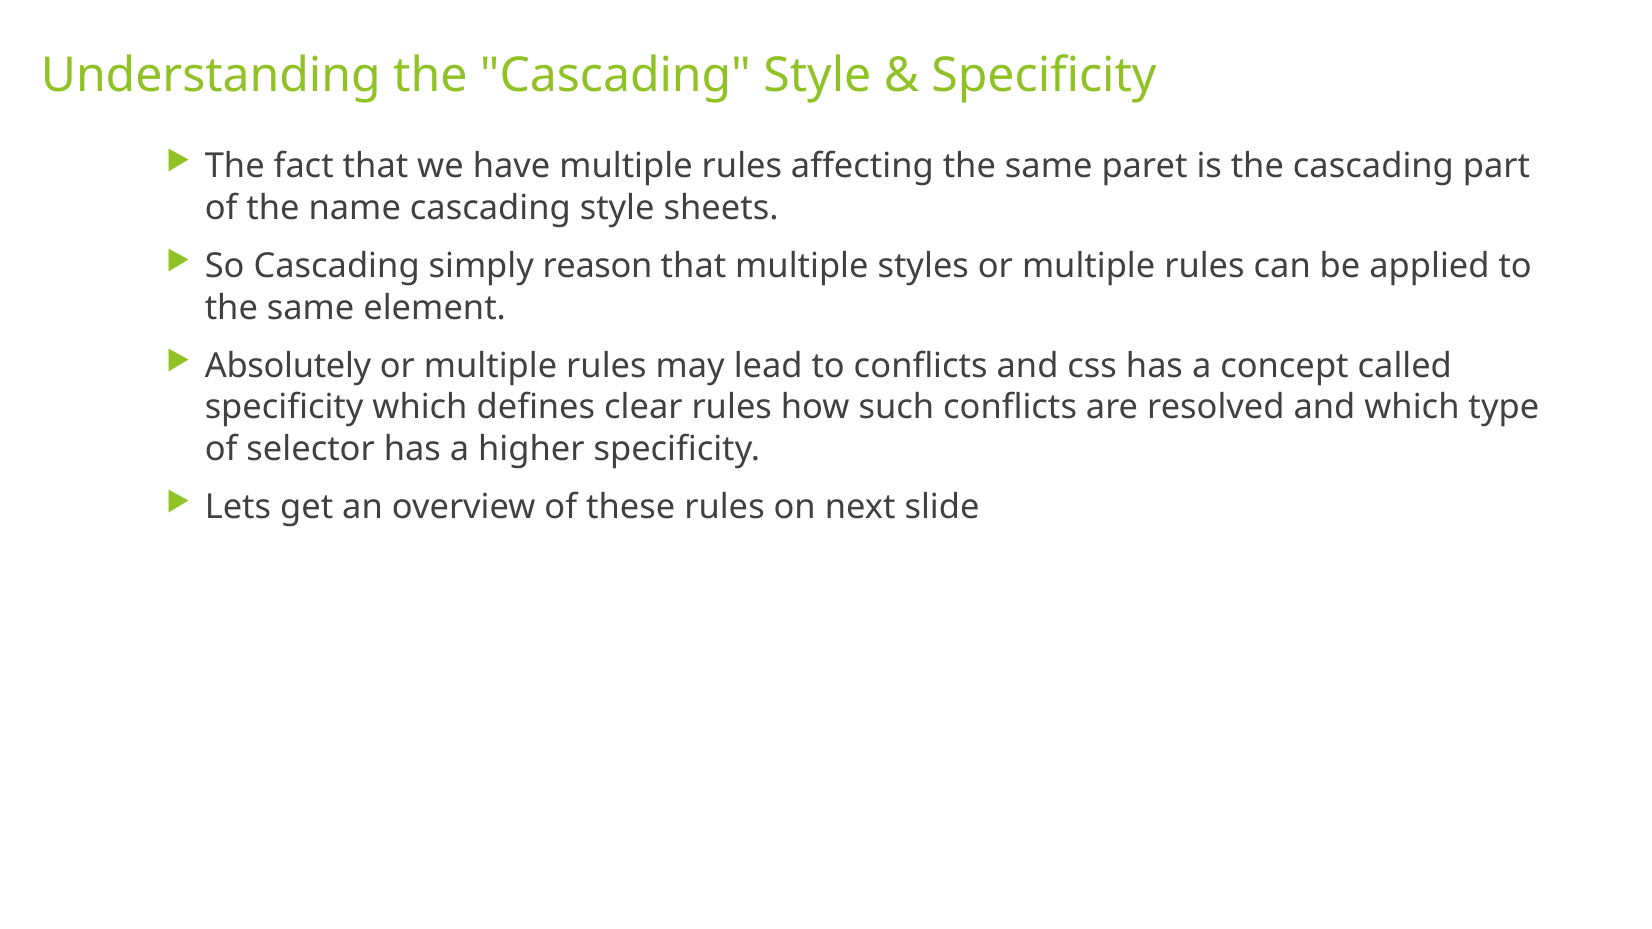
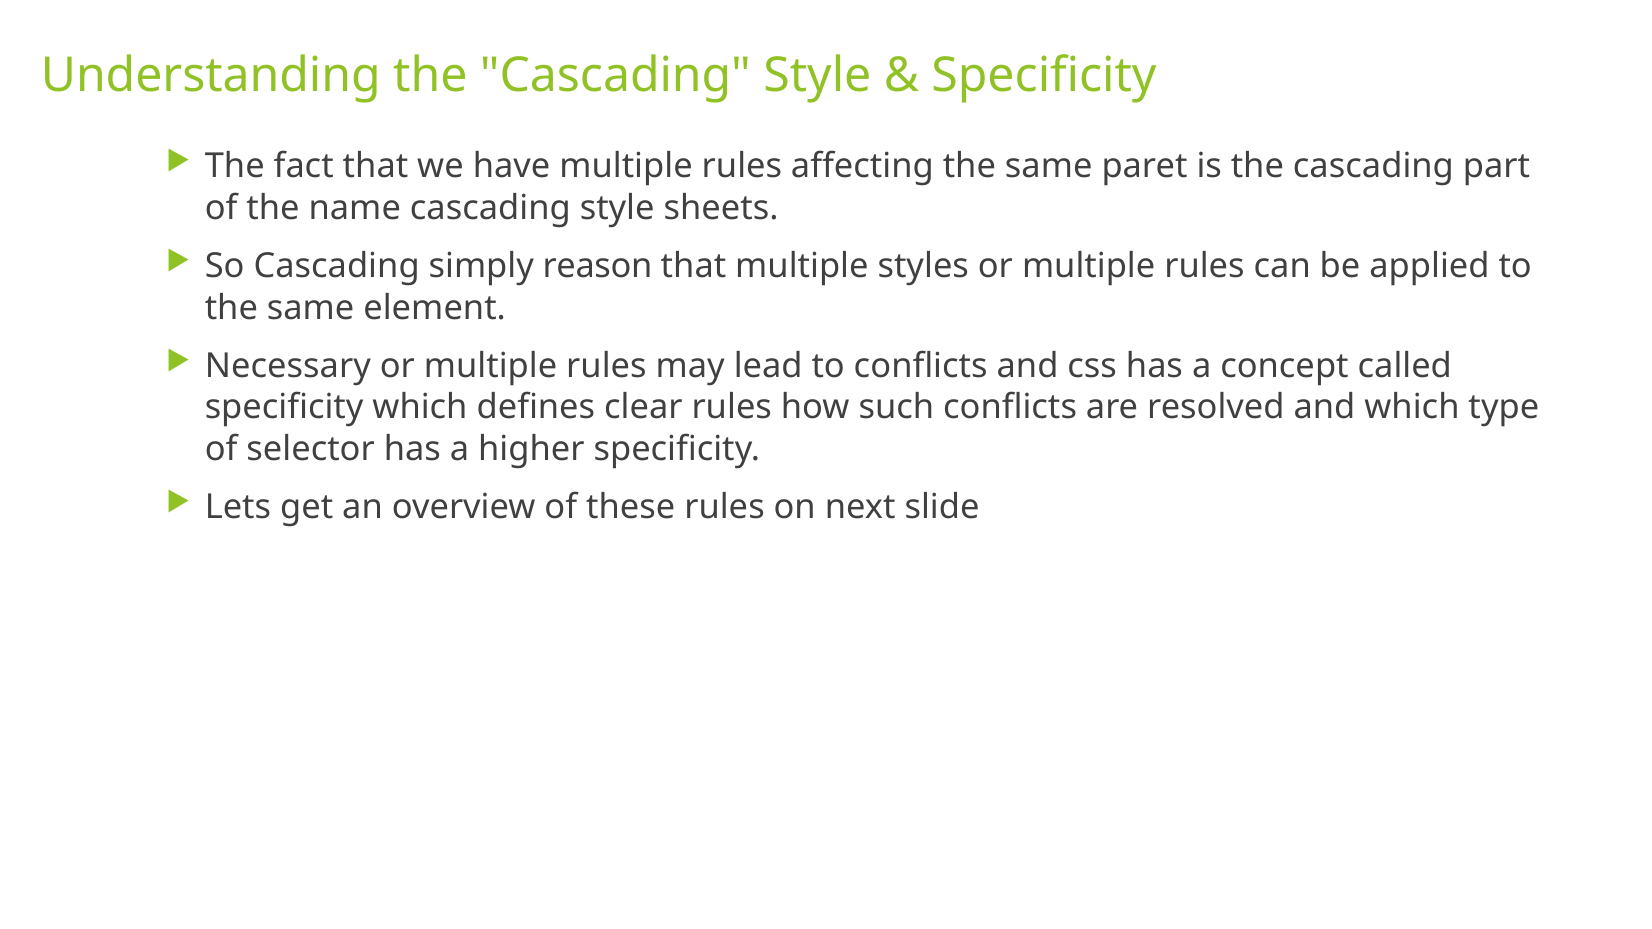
Absolutely: Absolutely -> Necessary (288, 366)
